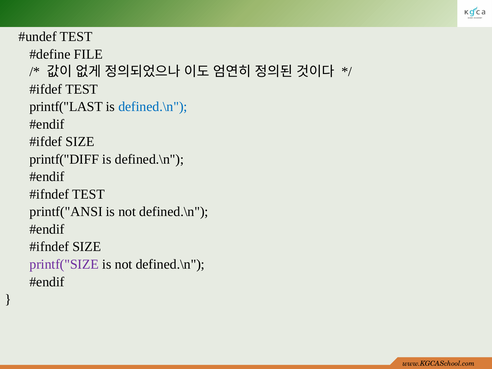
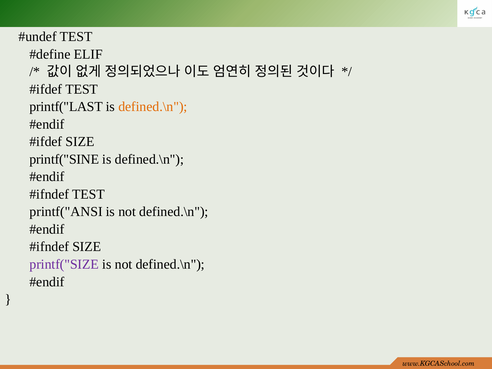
FILE: FILE -> ELIF (88, 54)
defined.\n colour: blue -> orange (153, 107)
printf("DIFF: printf("DIFF -> printf("SINE (64, 159)
